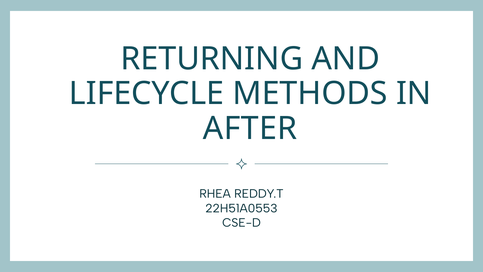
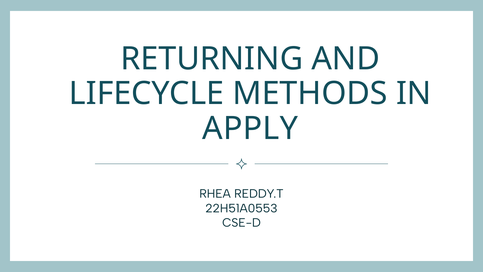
AFTER: AFTER -> APPLY (250, 128)
